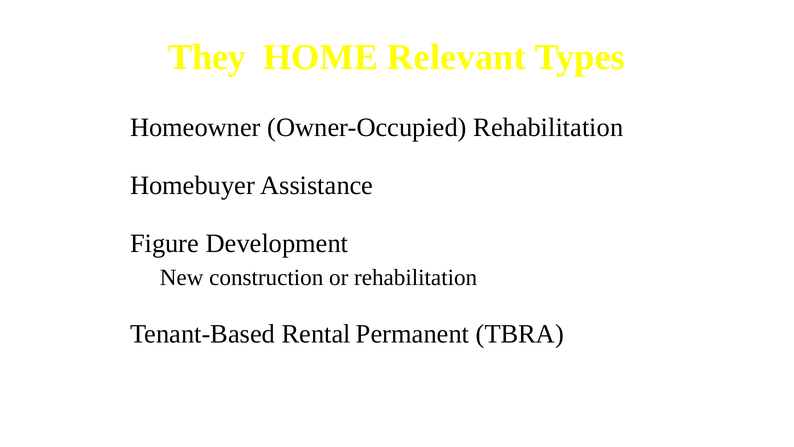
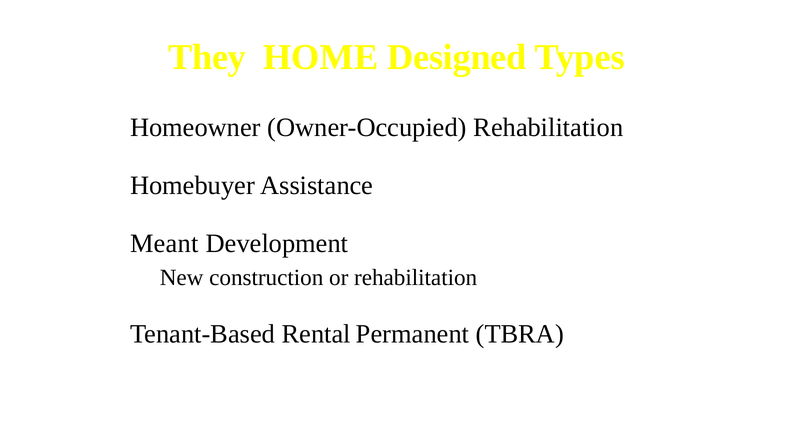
Relevant: Relevant -> Designed (457, 57)
Figure: Figure -> Meant (164, 243)
